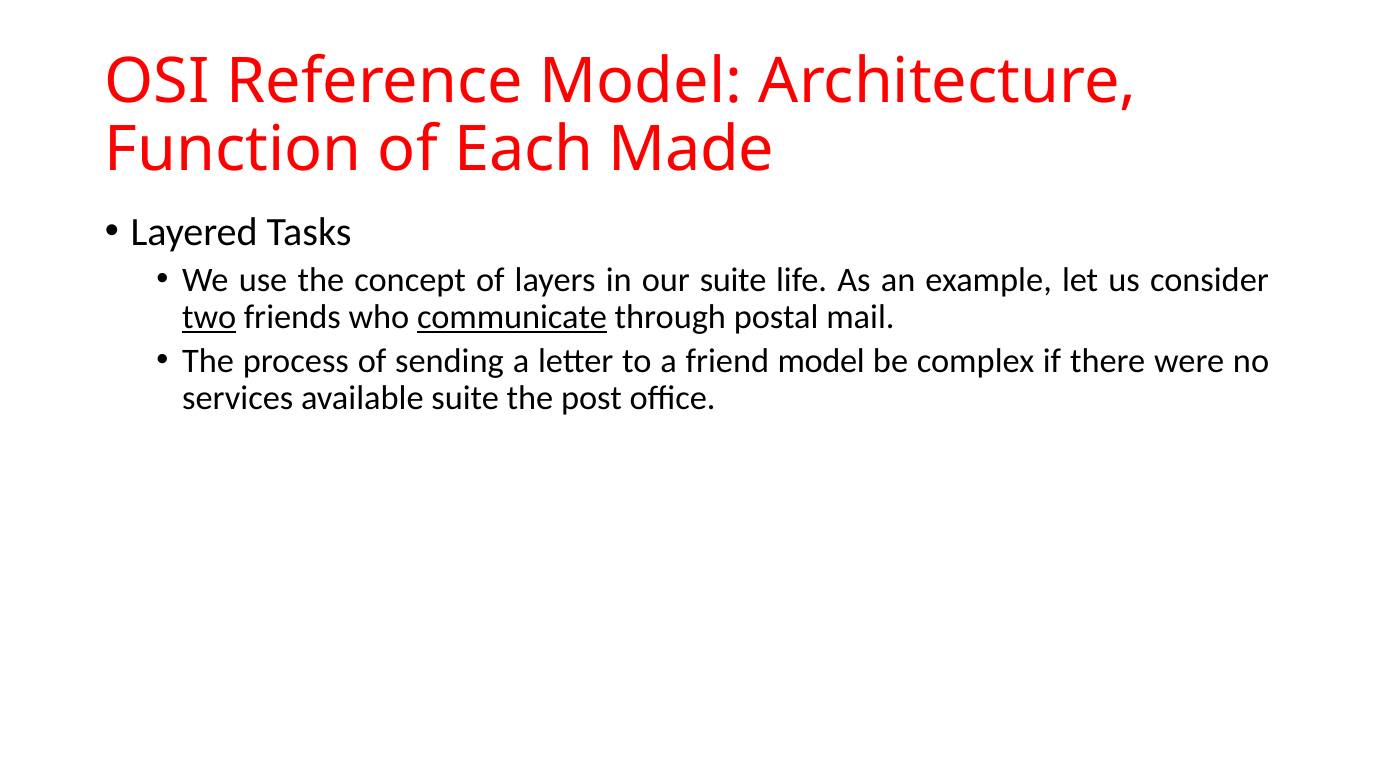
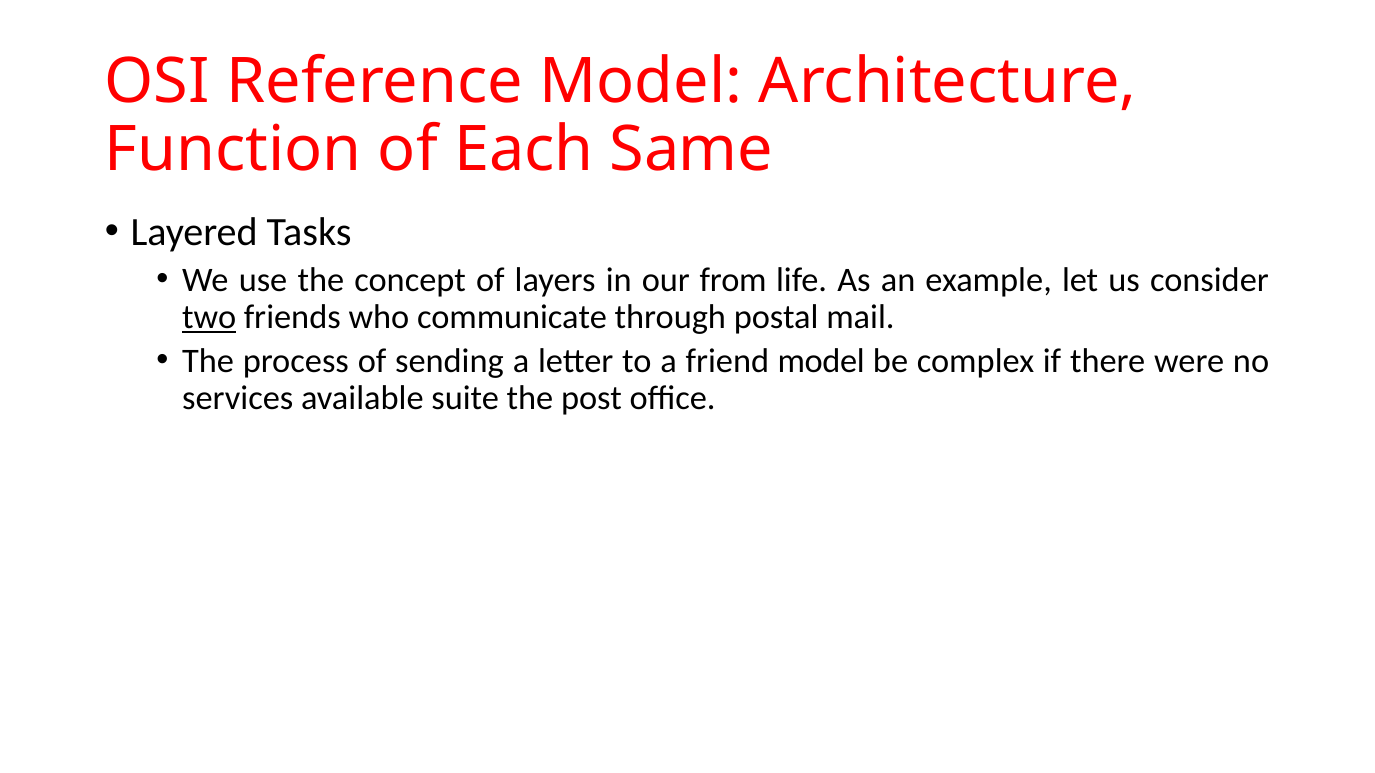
Made: Made -> Same (691, 150)
our suite: suite -> from (733, 280)
communicate underline: present -> none (512, 317)
